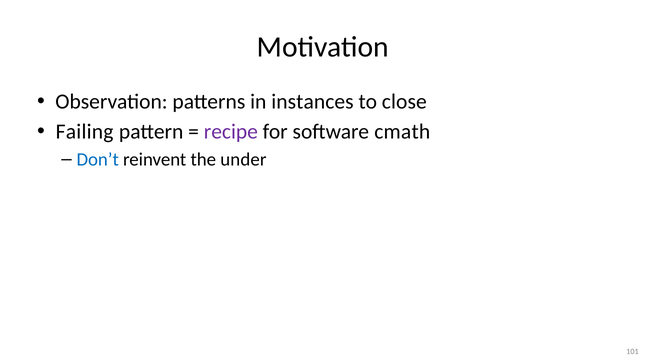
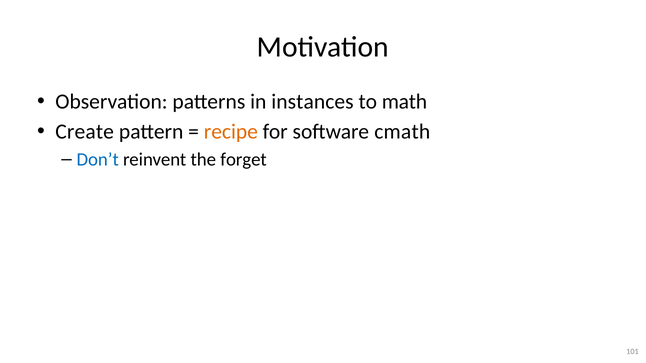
close: close -> math (404, 102)
Failing: Failing -> Create (85, 132)
recipe colour: purple -> orange (231, 132)
under: under -> forget (244, 160)
